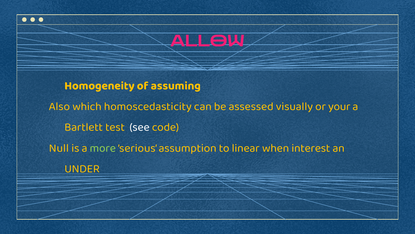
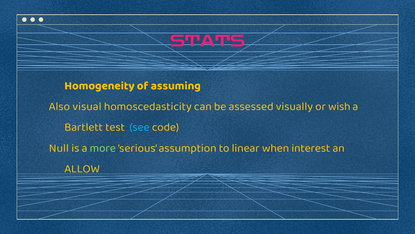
ALLOW: ALLOW -> STATS (208, 41)
which: which -> visual (87, 106)
your: your -> wish (339, 106)
see colour: white -> light blue (140, 127)
UNDER: UNDER -> ALLOW (82, 168)
